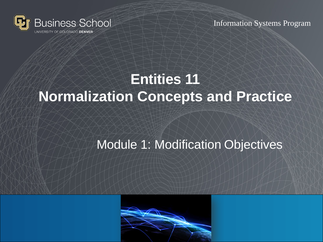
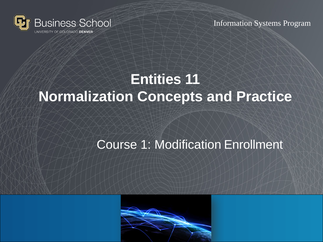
Module: Module -> Course (117, 145)
Objectives: Objectives -> Enrollment (253, 145)
